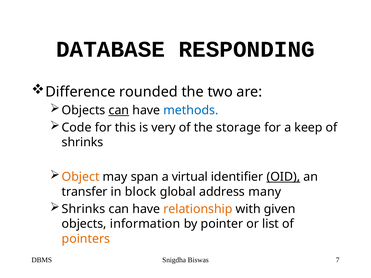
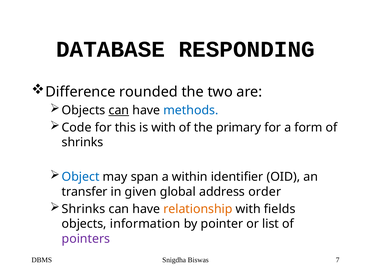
is very: very -> with (164, 128)
storage: storage -> primary (239, 128)
keep: keep -> form (309, 128)
Object colour: orange -> blue (81, 177)
virtual: virtual -> within (190, 177)
OID underline: present -> none (283, 177)
block: block -> given (141, 192)
many: many -> order (265, 192)
given: given -> fields (280, 209)
pointers colour: orange -> purple (86, 239)
